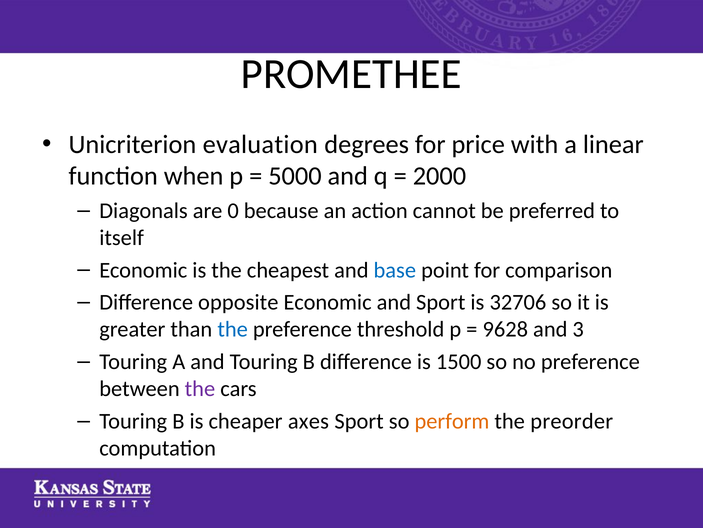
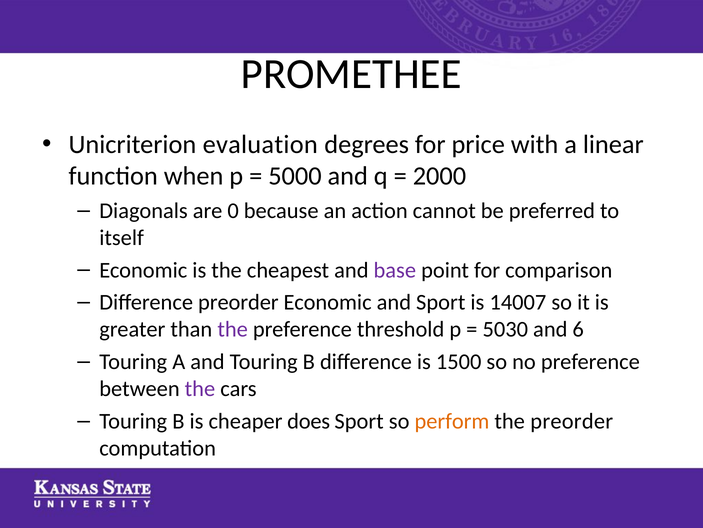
base colour: blue -> purple (395, 270)
Difference opposite: opposite -> preorder (238, 302)
32706: 32706 -> 14007 (518, 302)
the colour: blue -> purple (233, 329)
9628: 9628 -> 5030 (505, 329)
3: 3 -> 6 (578, 329)
axes: axes -> does (309, 421)
